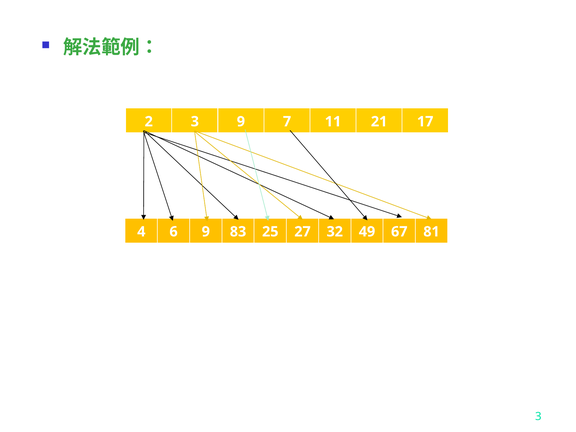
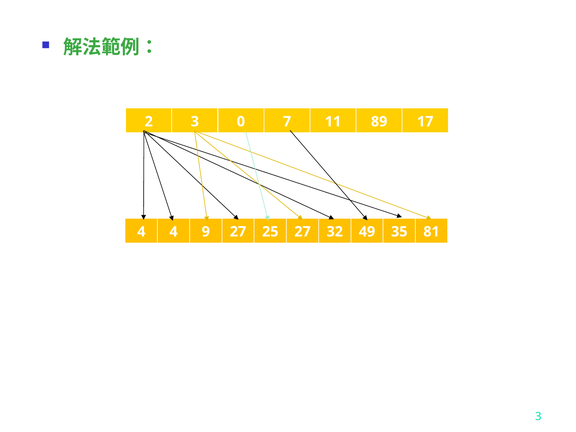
3 9: 9 -> 0 (241, 122)
21: 21 -> 89 (379, 122)
4 6: 6 -> 4 (174, 232)
9 83: 83 -> 27 (238, 232)
67: 67 -> 35 (399, 232)
